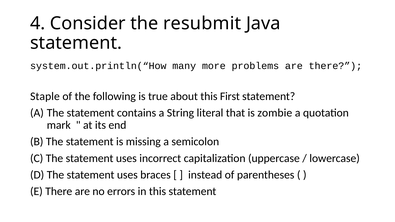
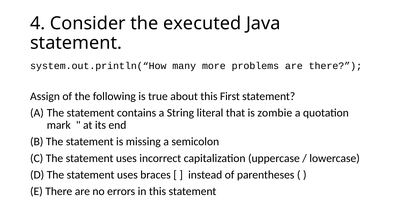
resubmit: resubmit -> executed (202, 23)
Staple: Staple -> Assign (45, 96)
